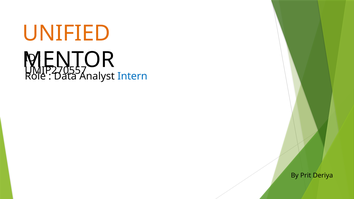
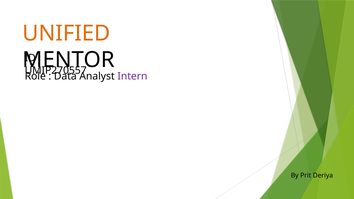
Intern colour: blue -> purple (132, 76)
